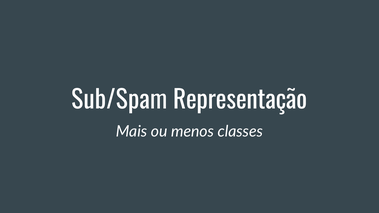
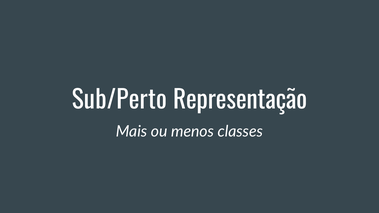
Sub/Spam: Sub/Spam -> Sub/Perto (119, 100)
